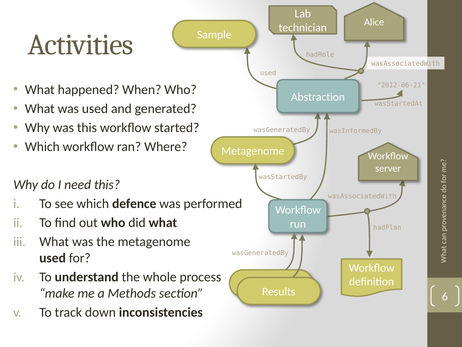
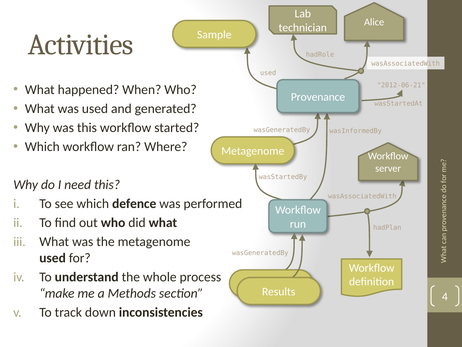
Abstraction: Abstraction -> Provenance (318, 97)
6: 6 -> 4 (445, 296)
